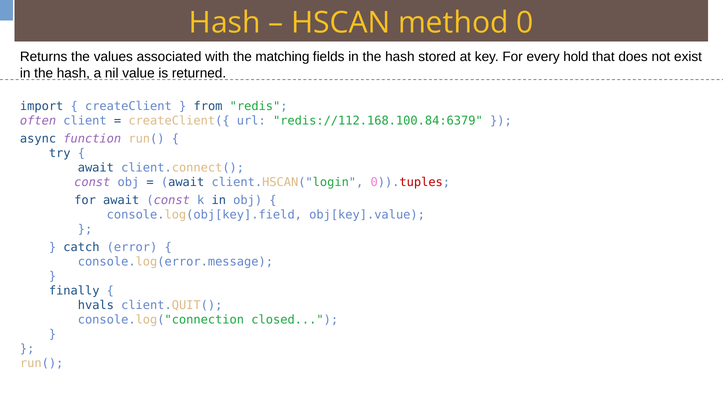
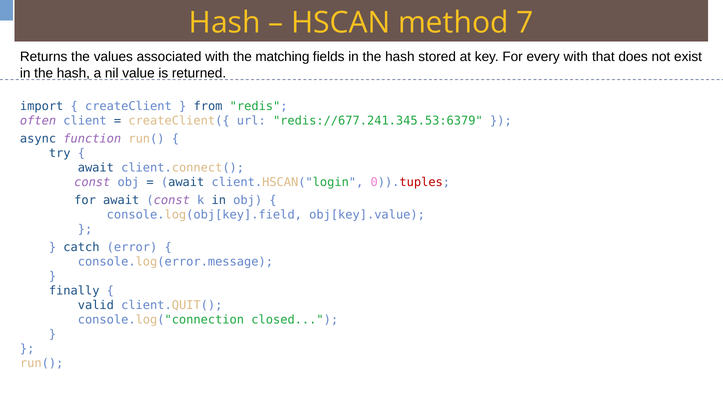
0: 0 -> 7 (525, 23)
every hold: hold -> with (576, 57)
redis://112.168.100.84:6379: redis://112.168.100.84:6379 -> redis://677.241.345.53:6379 (378, 121)
hvals: hvals -> valid (96, 305)
